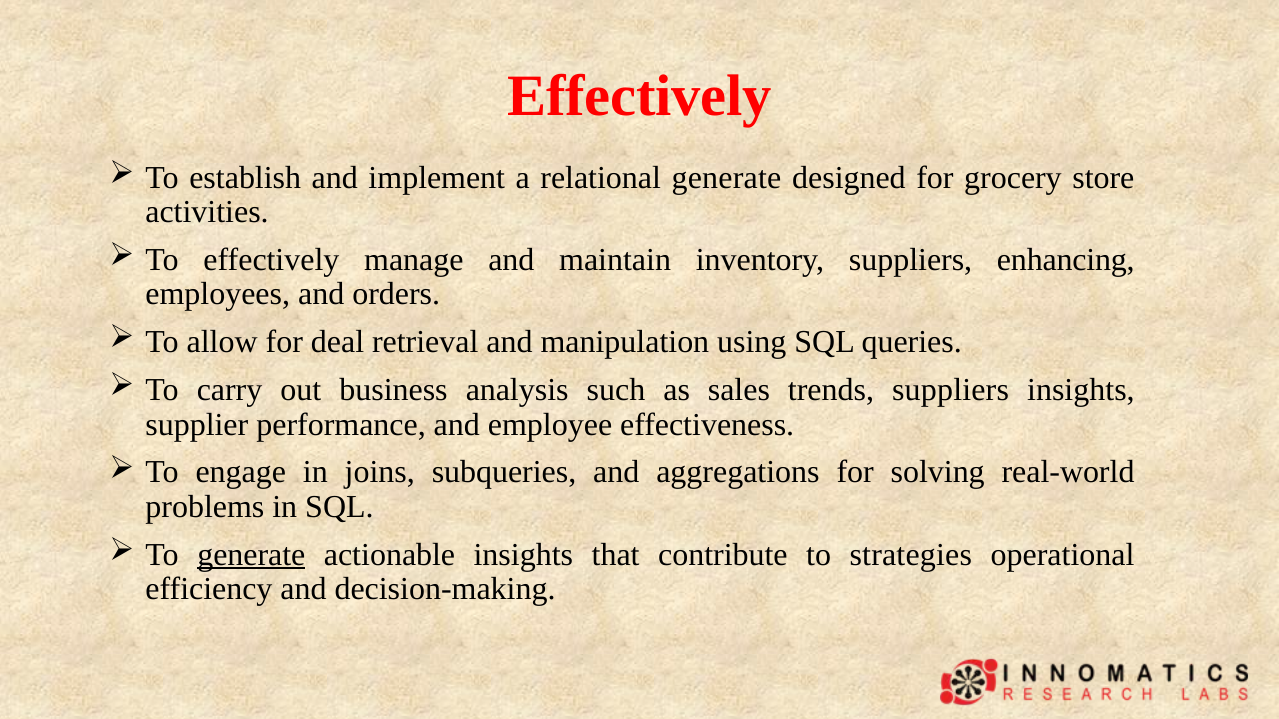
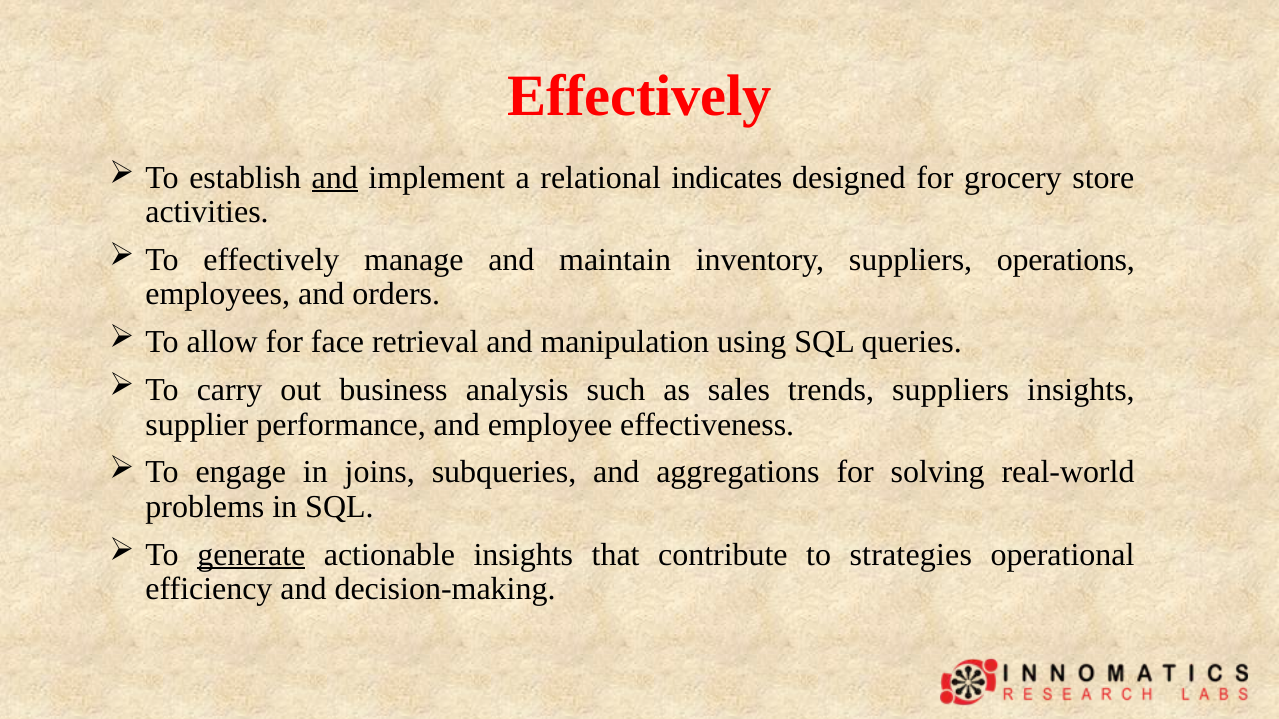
and underline: none -> present (335, 178)
relational generate: generate -> indicates (727, 178)
enhancing: enhancing -> operations (1066, 260)
deal: deal -> face (338, 342)
